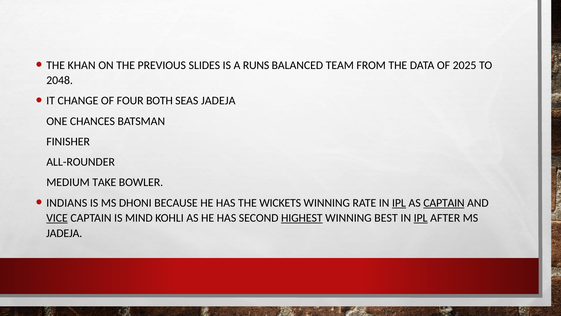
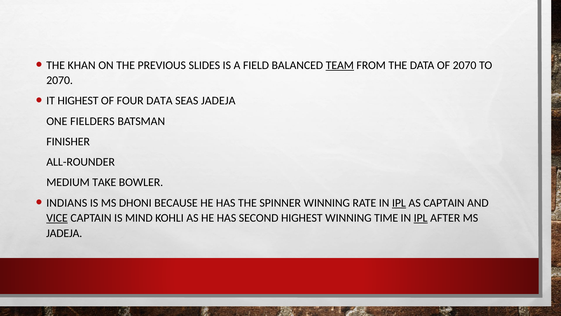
RUNS: RUNS -> FIELD (256, 65)
TEAM underline: none -> present (340, 65)
OF 2025: 2025 -> 2070 (465, 65)
2048: 2048 -> 2070 (60, 80)
IT CHANGE: CHANGE -> HIGHEST (78, 101)
FOUR BOTH: BOTH -> DATA (159, 101)
CHANCES: CHANCES -> FIELDERS (92, 121)
WICKETS: WICKETS -> SPINNER (280, 203)
CAPTAIN underline: present -> none (444, 203)
HIGHEST underline: present -> none (302, 218)
BEST: BEST -> TIME (386, 218)
